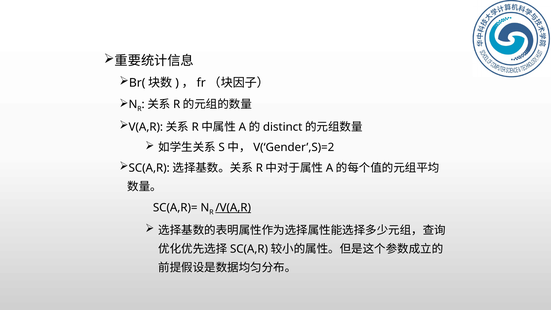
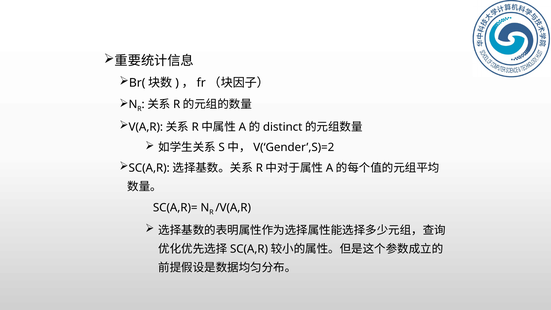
/V(A,R underline: present -> none (233, 208)
